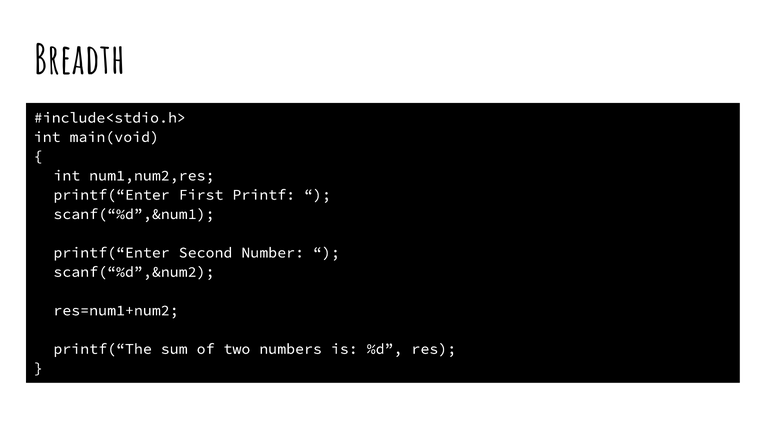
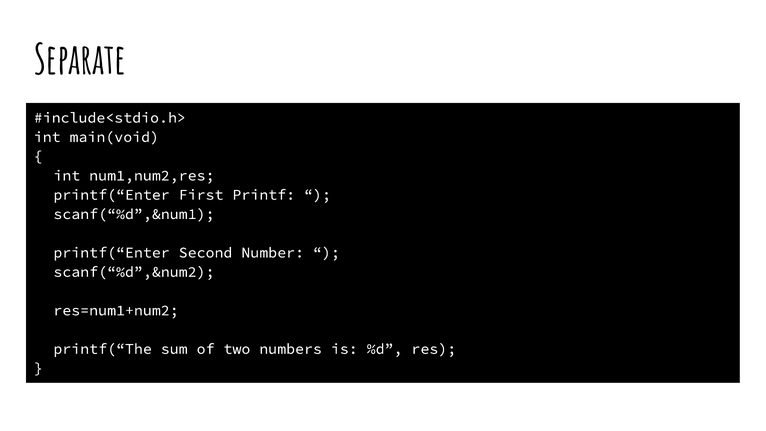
Breadth: Breadth -> Separate (80, 61)
